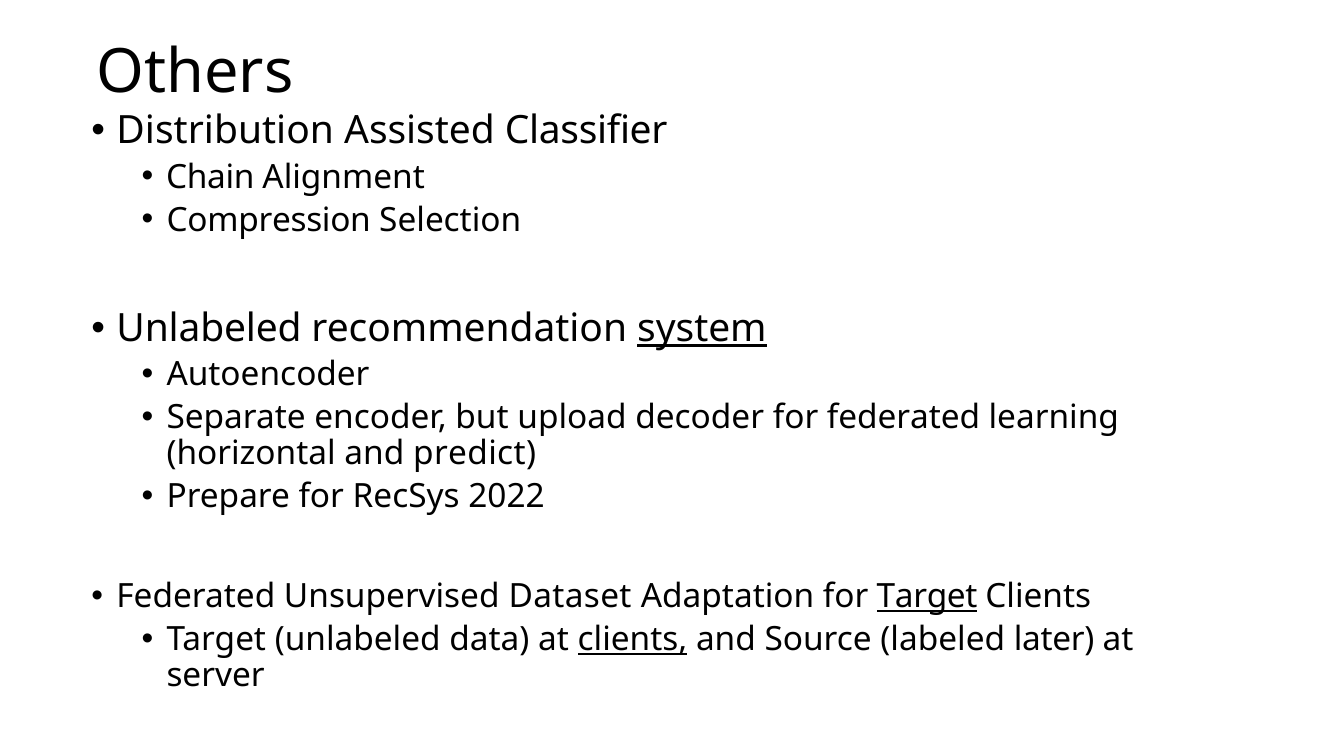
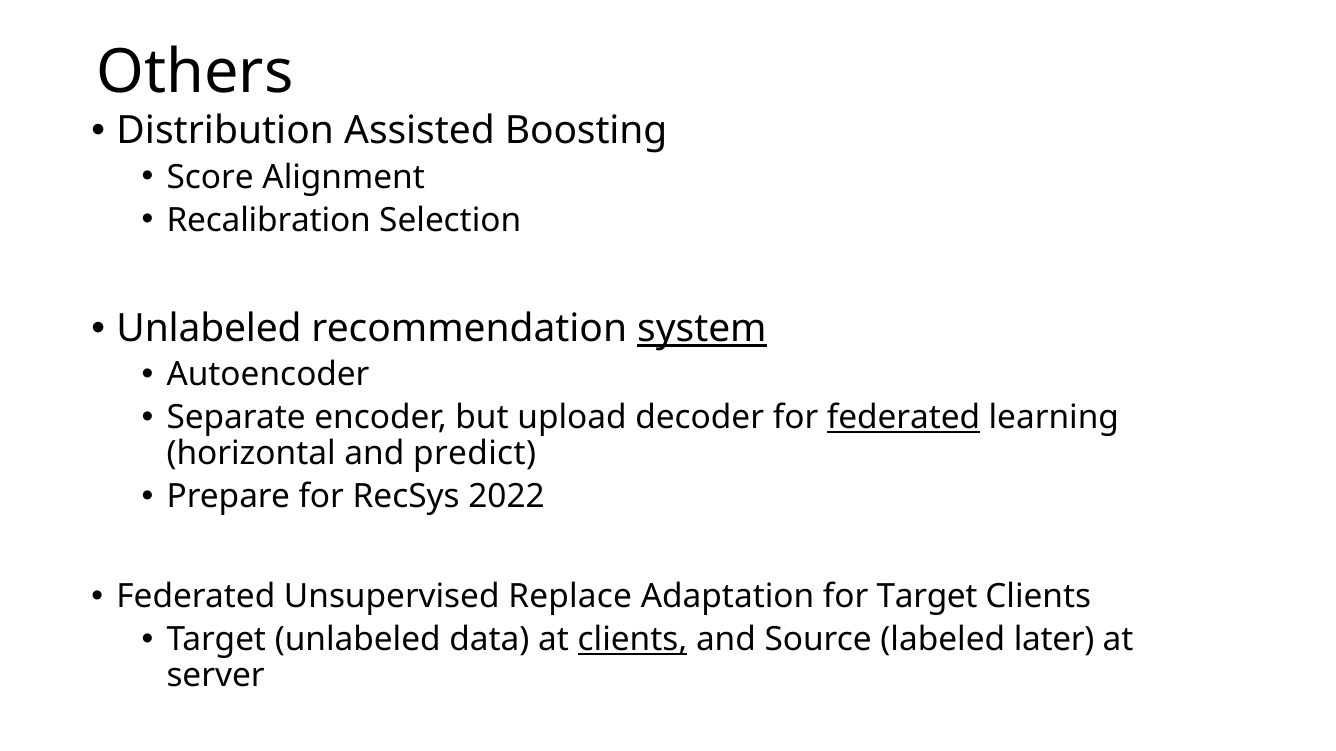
Classifier: Classifier -> Boosting (586, 131)
Chain: Chain -> Score (210, 177)
Compression: Compression -> Recalibration (269, 220)
federated underline: none -> present (904, 418)
Dataset: Dataset -> Replace (570, 597)
Target underline: present -> none (927, 597)
